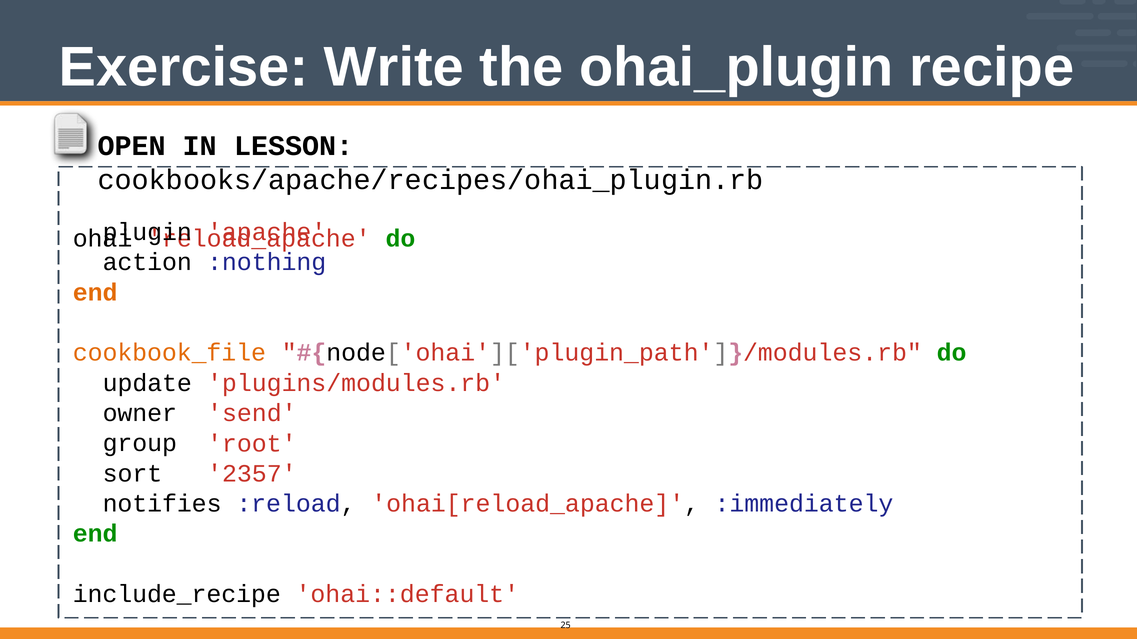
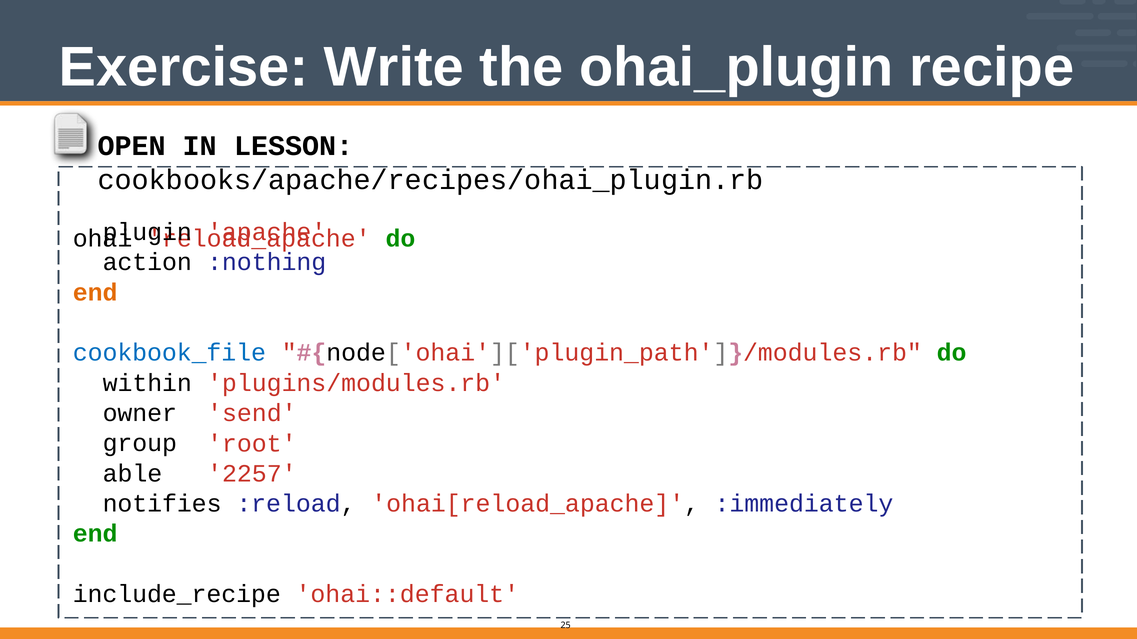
cookbook_file colour: orange -> blue (169, 353)
update: update -> within (147, 383)
sort: sort -> able (132, 474)
2357: 2357 -> 2257 (252, 474)
